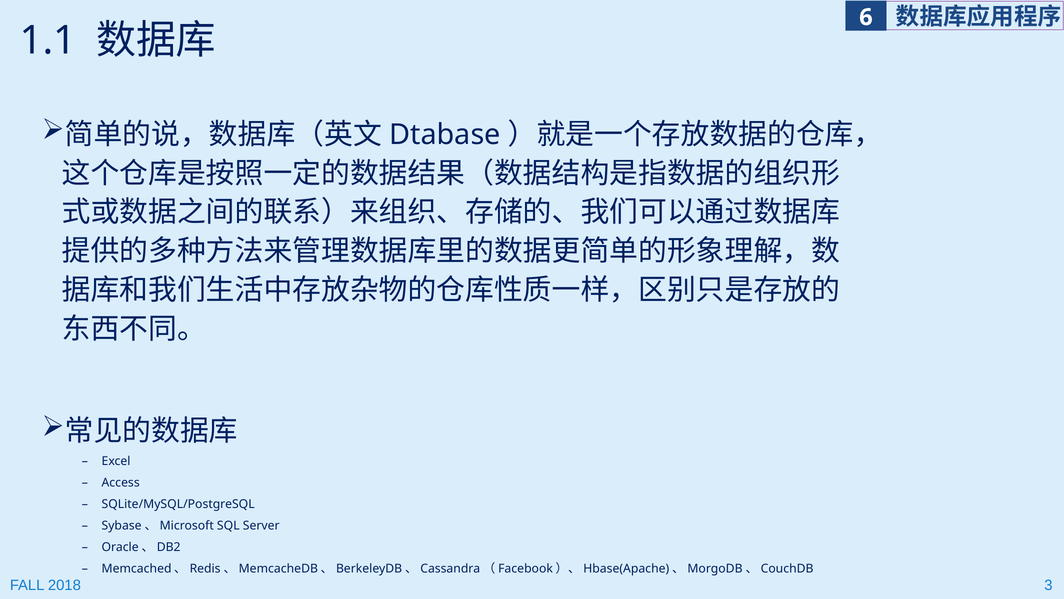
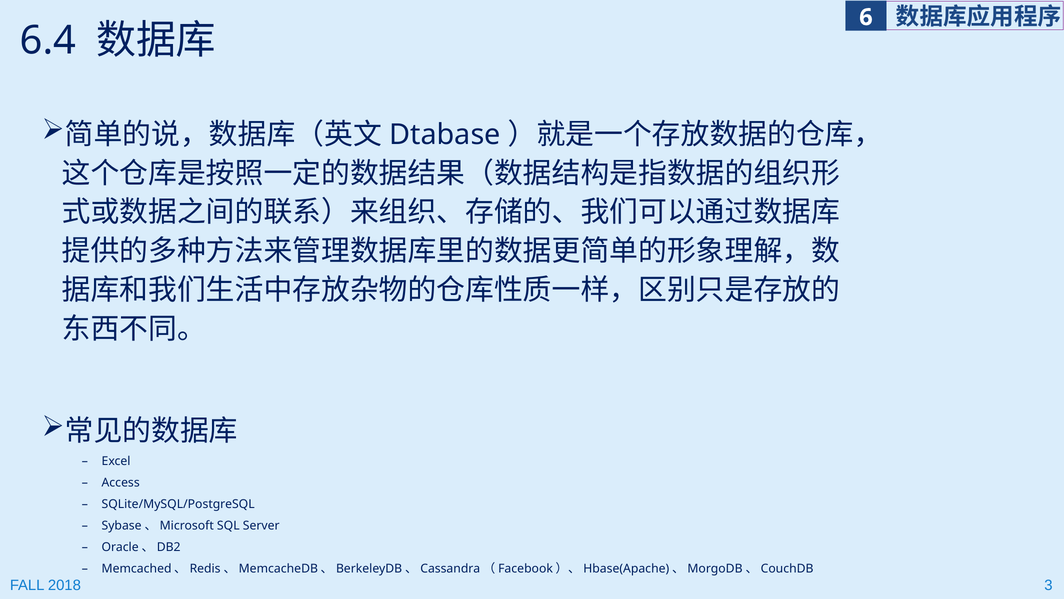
1.1: 1.1 -> 6.4 (48, 41)
